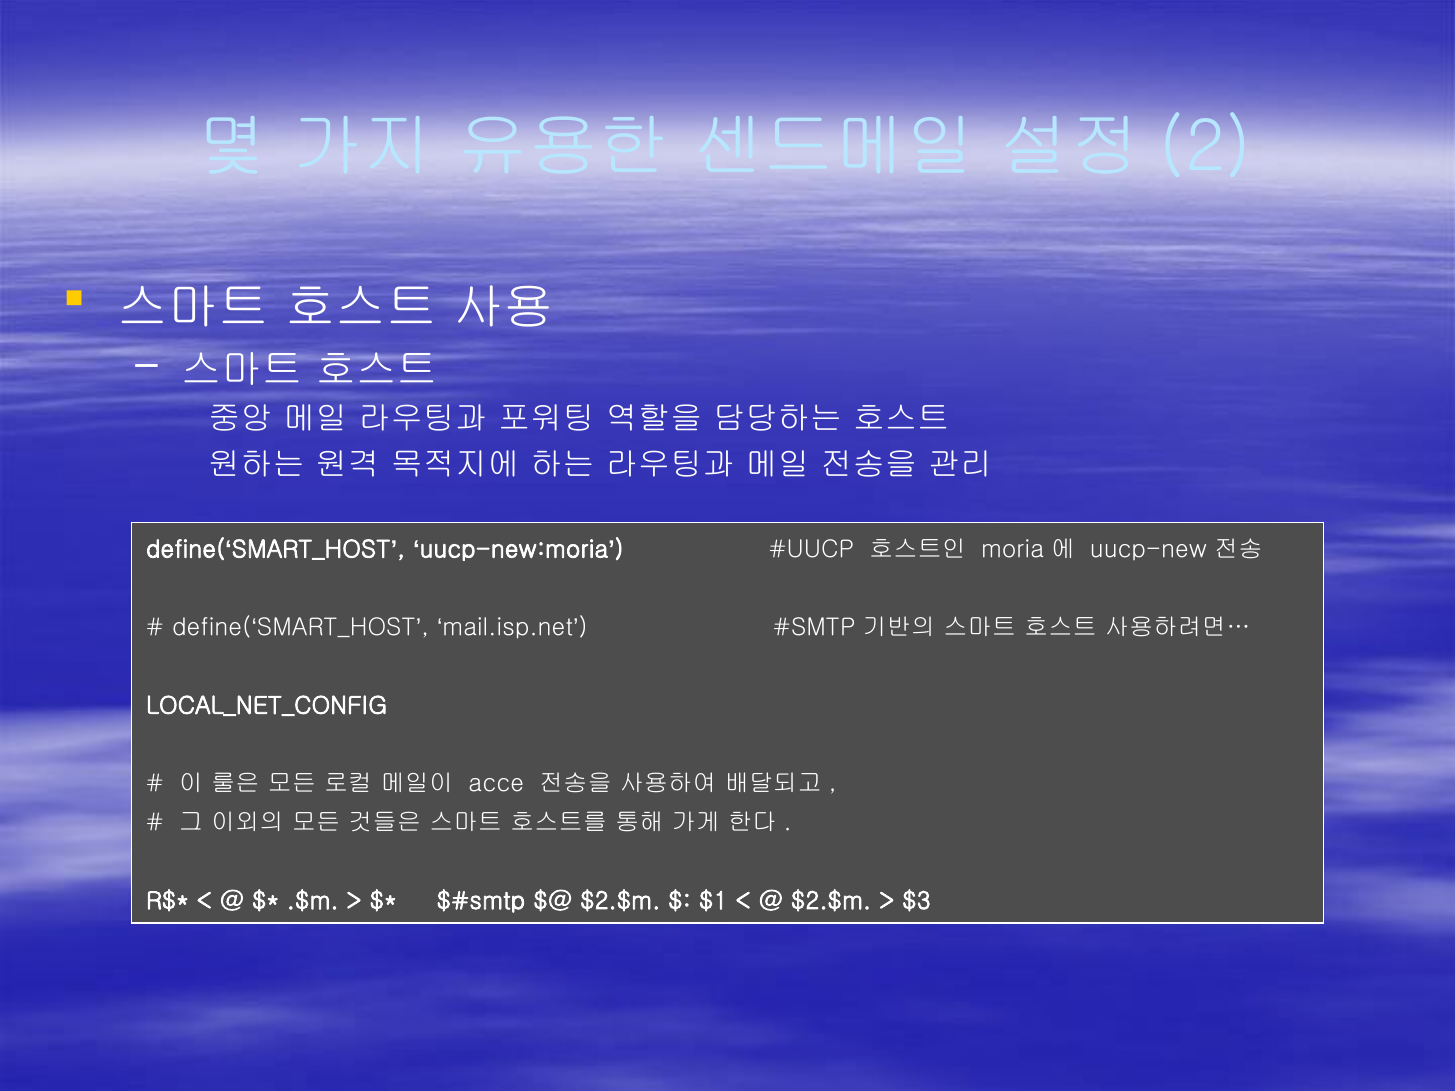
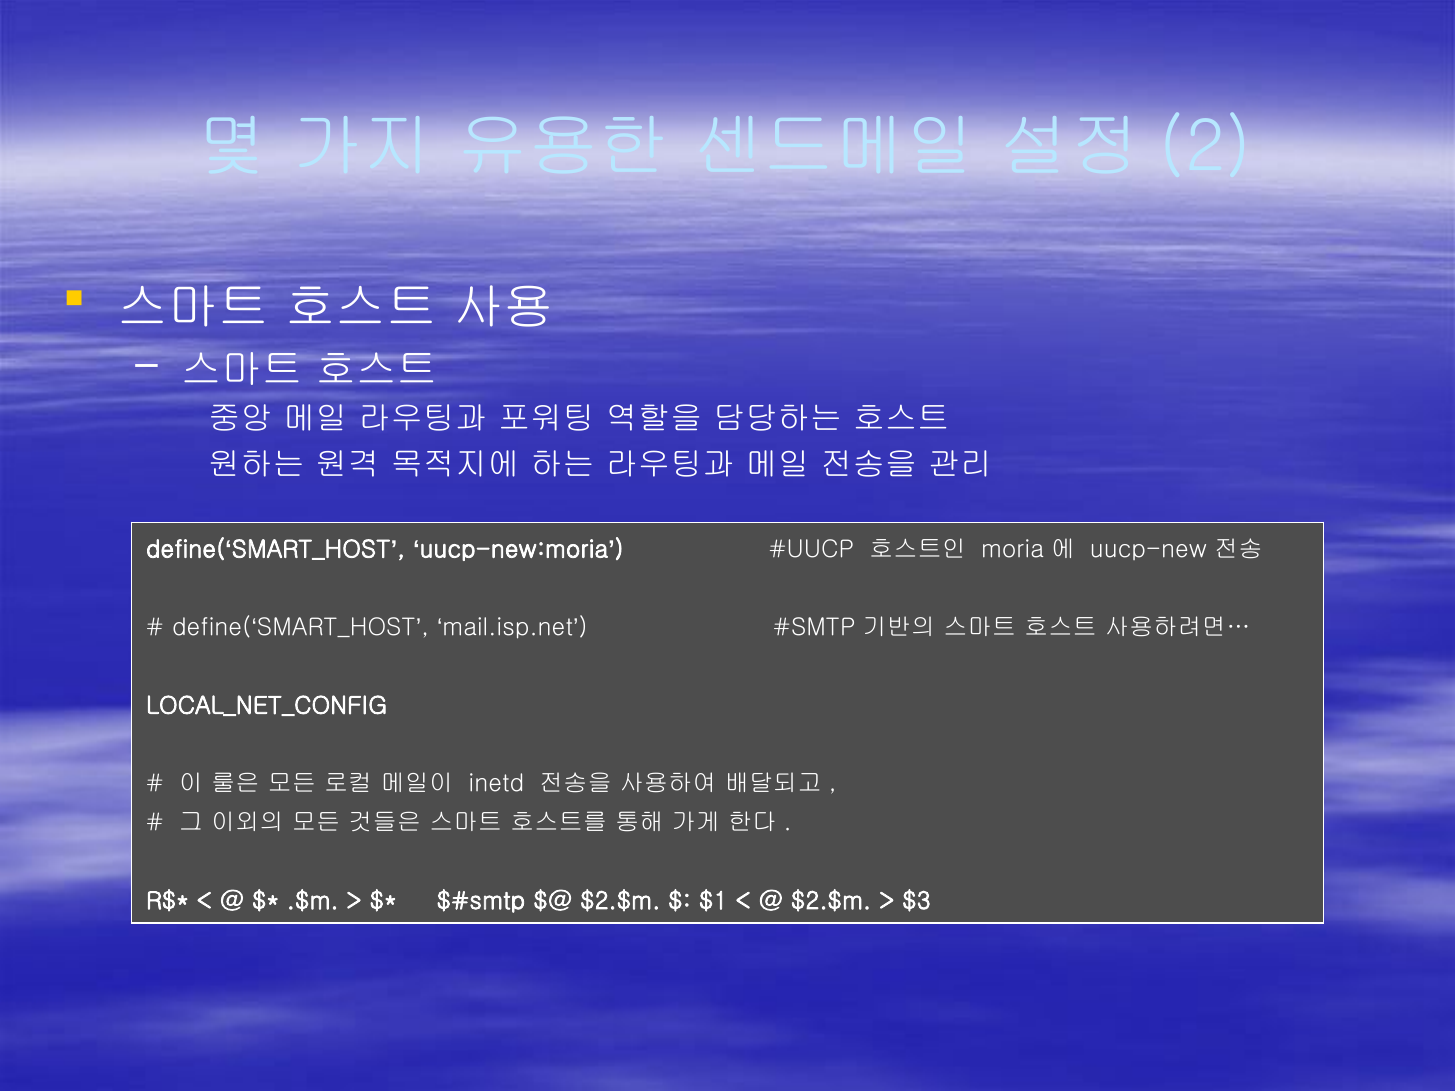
acce: acce -> inetd (496, 784)
